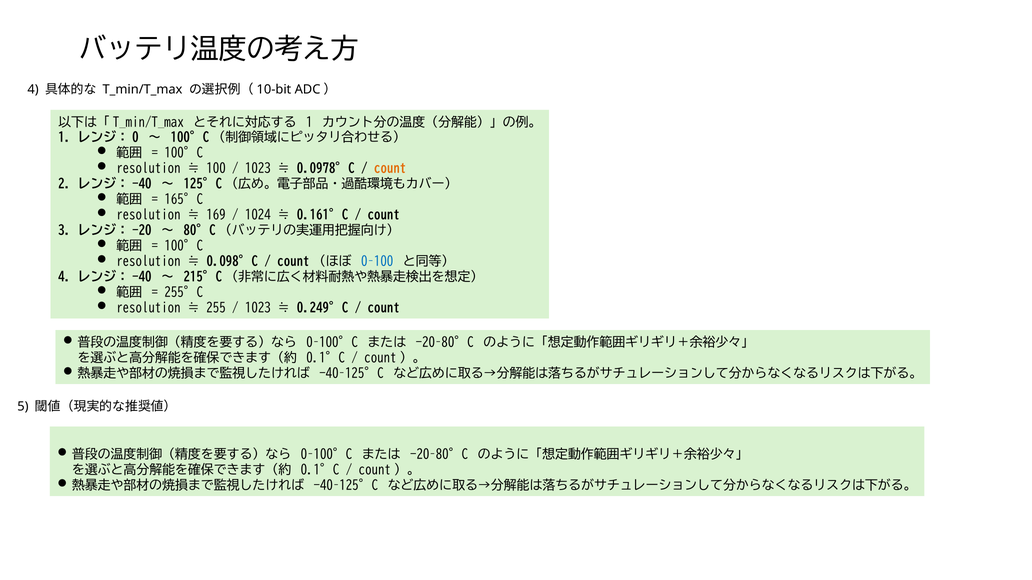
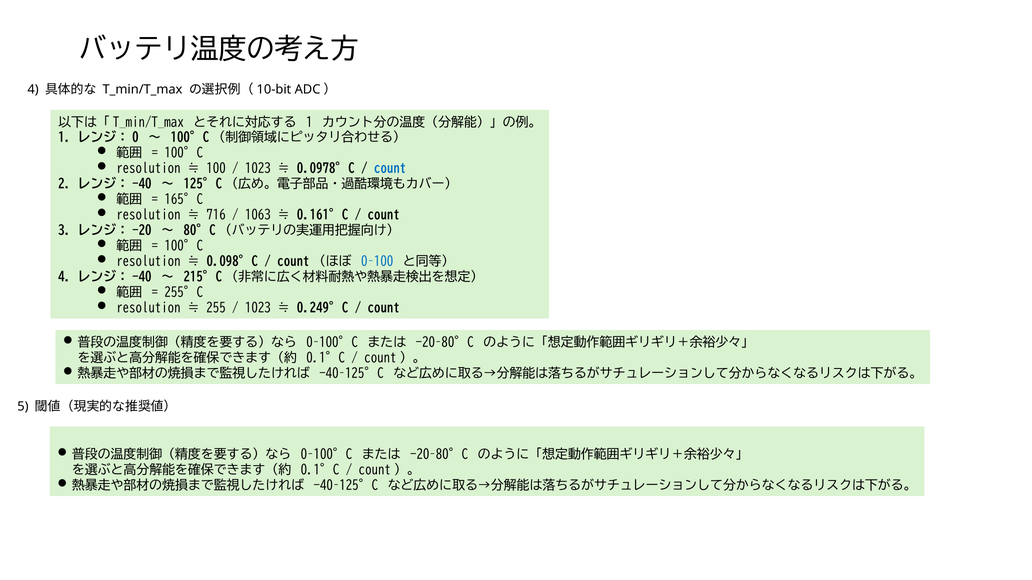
count colour: orange -> blue (390, 169)
169: 169 -> 716 (216, 215)
1024: 1024 -> 1063 (258, 215)
